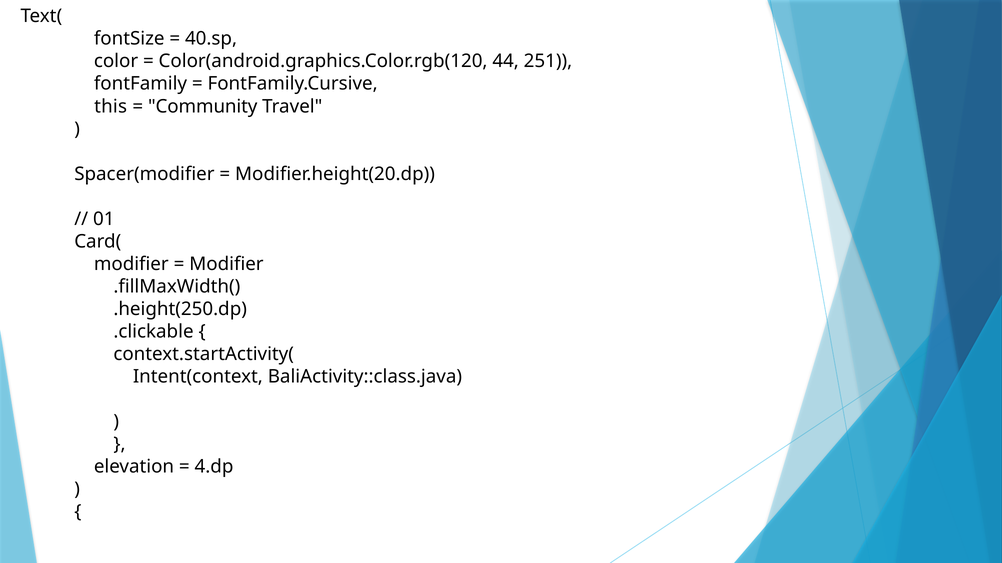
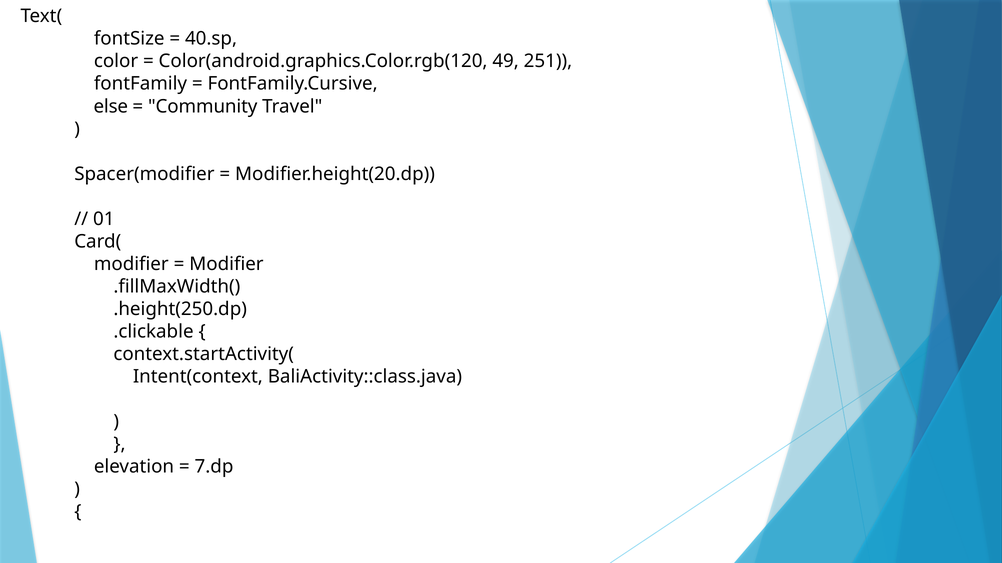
44: 44 -> 49 (506, 61)
this: this -> else (111, 106)
4.dp: 4.dp -> 7.dp (214, 467)
